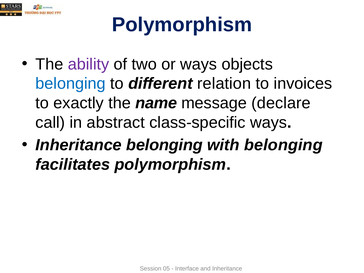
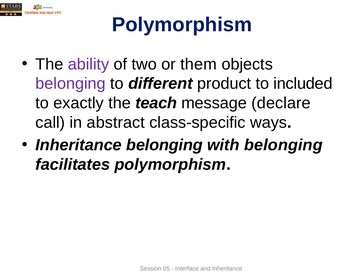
or ways: ways -> them (199, 64)
belonging colour: blue -> purple (71, 84)
relation: relation -> product (224, 84)
invoices: invoices -> included (303, 84)
name: name -> teach (156, 103)
